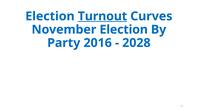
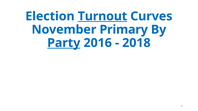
November Election: Election -> Primary (124, 30)
Party underline: none -> present (64, 43)
2028: 2028 -> 2018 (136, 43)
